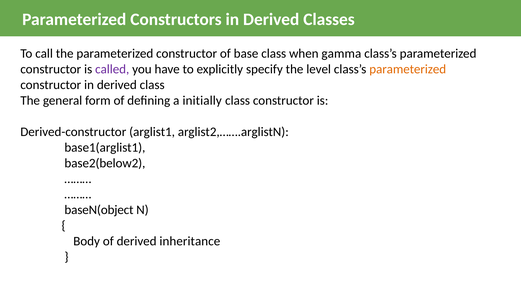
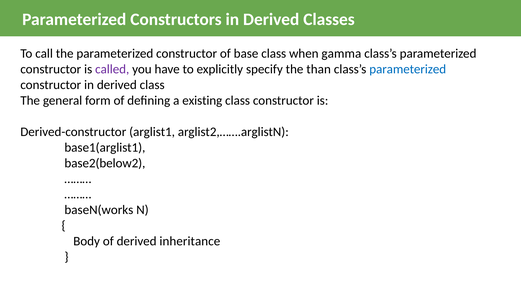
level: level -> than (319, 69)
parameterized colour: orange -> blue (408, 69)
initially: initially -> existing (202, 101)
baseN(object: baseN(object -> baseN(works (99, 210)
